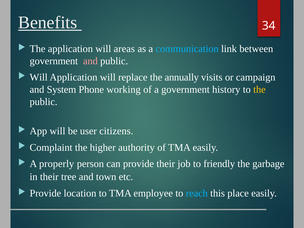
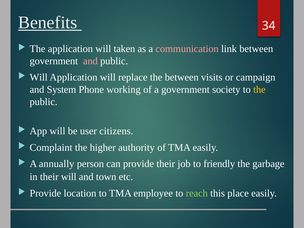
areas: areas -> taken (124, 49)
communication colour: light blue -> pink (187, 49)
the annually: annually -> between (182, 77)
history: history -> society (226, 90)
properly: properly -> annually (57, 164)
their tree: tree -> will (69, 177)
reach colour: light blue -> light green (197, 193)
